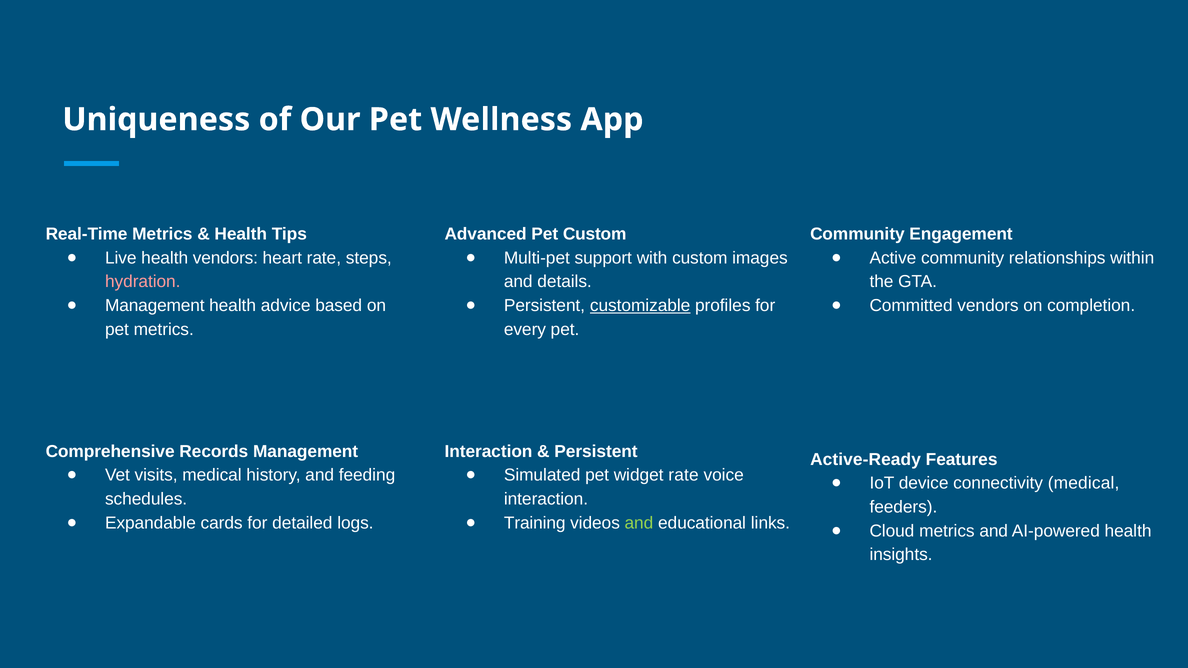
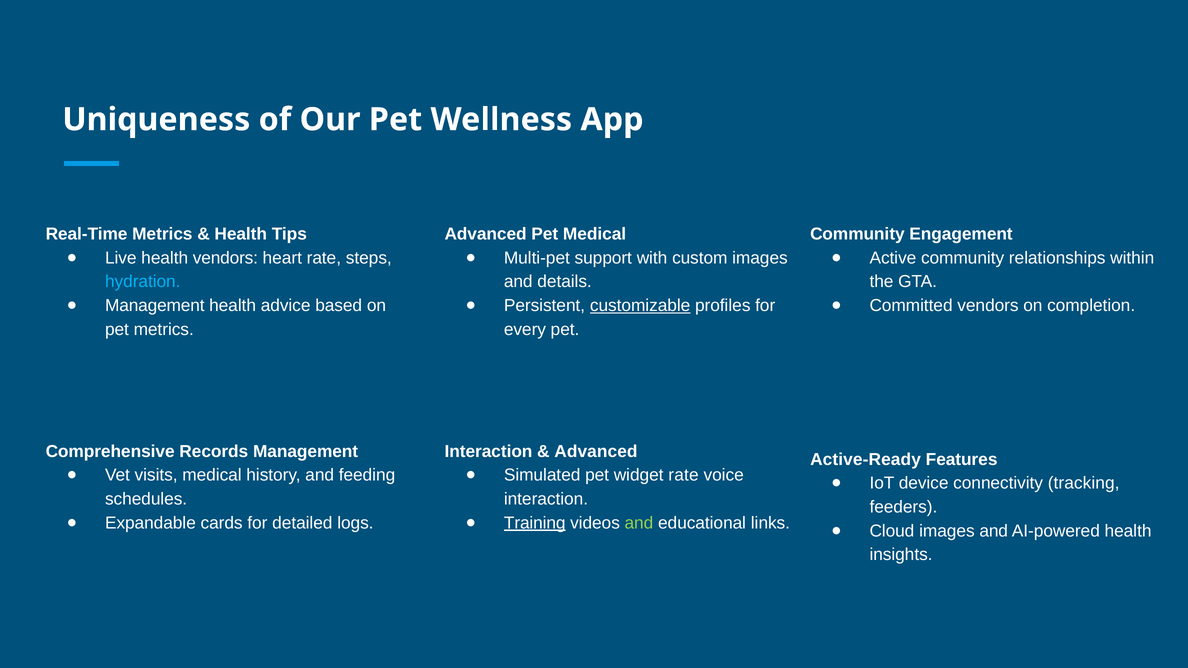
Pet Custom: Custom -> Medical (595, 234)
hydration colour: pink -> light blue (143, 282)
Persistent: Persistent -> Advanced (596, 451)
connectivity medical: medical -> tracking (1084, 483)
Training underline: none -> present (535, 523)
Cloud metrics: metrics -> images (947, 531)
